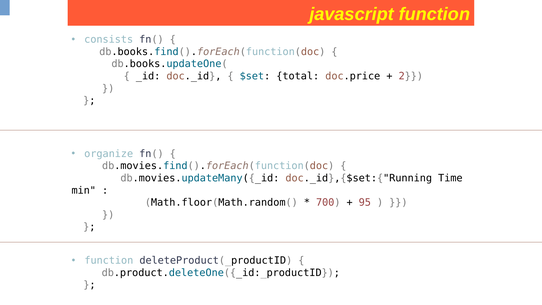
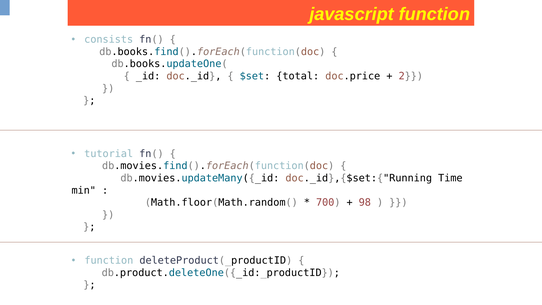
organize: organize -> tutorial (109, 154)
95: 95 -> 98 (365, 202)
